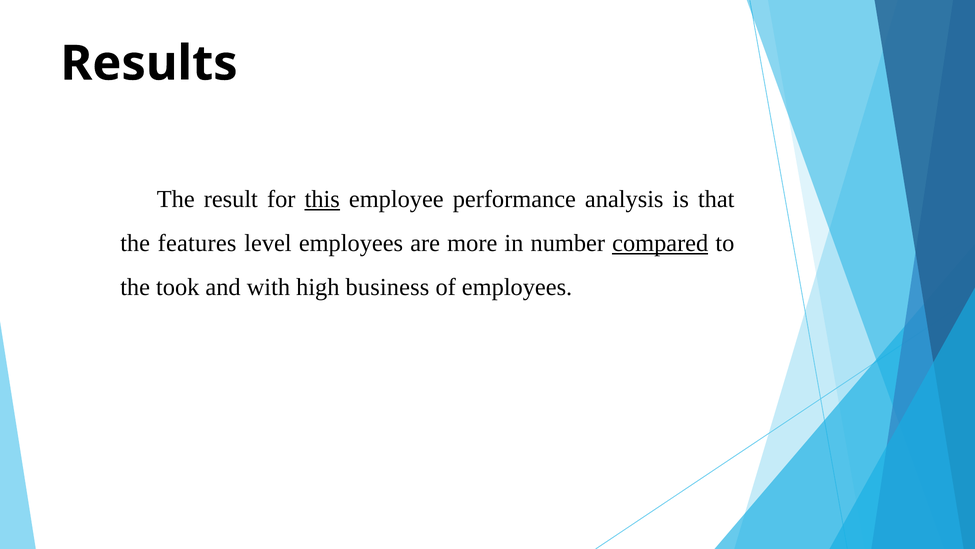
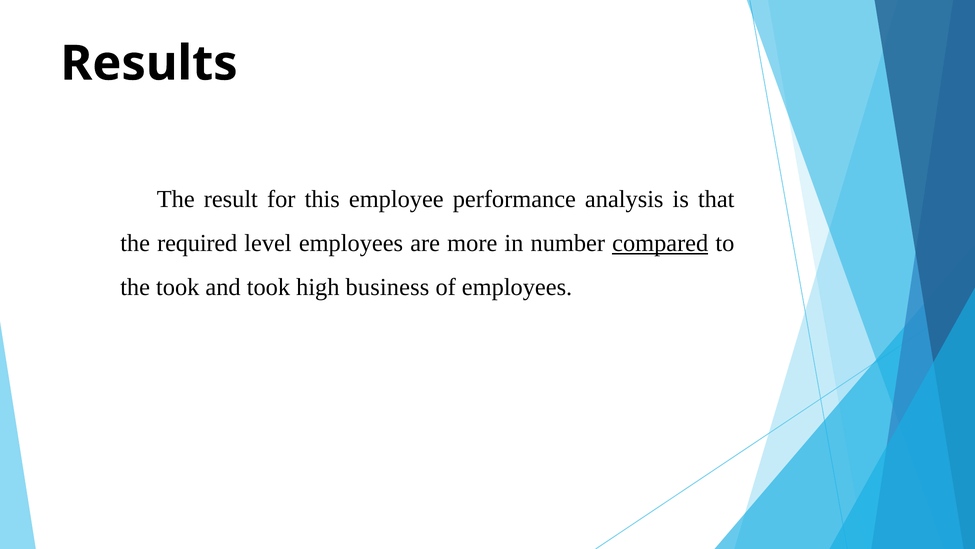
this underline: present -> none (322, 199)
features: features -> required (197, 243)
and with: with -> took (268, 287)
